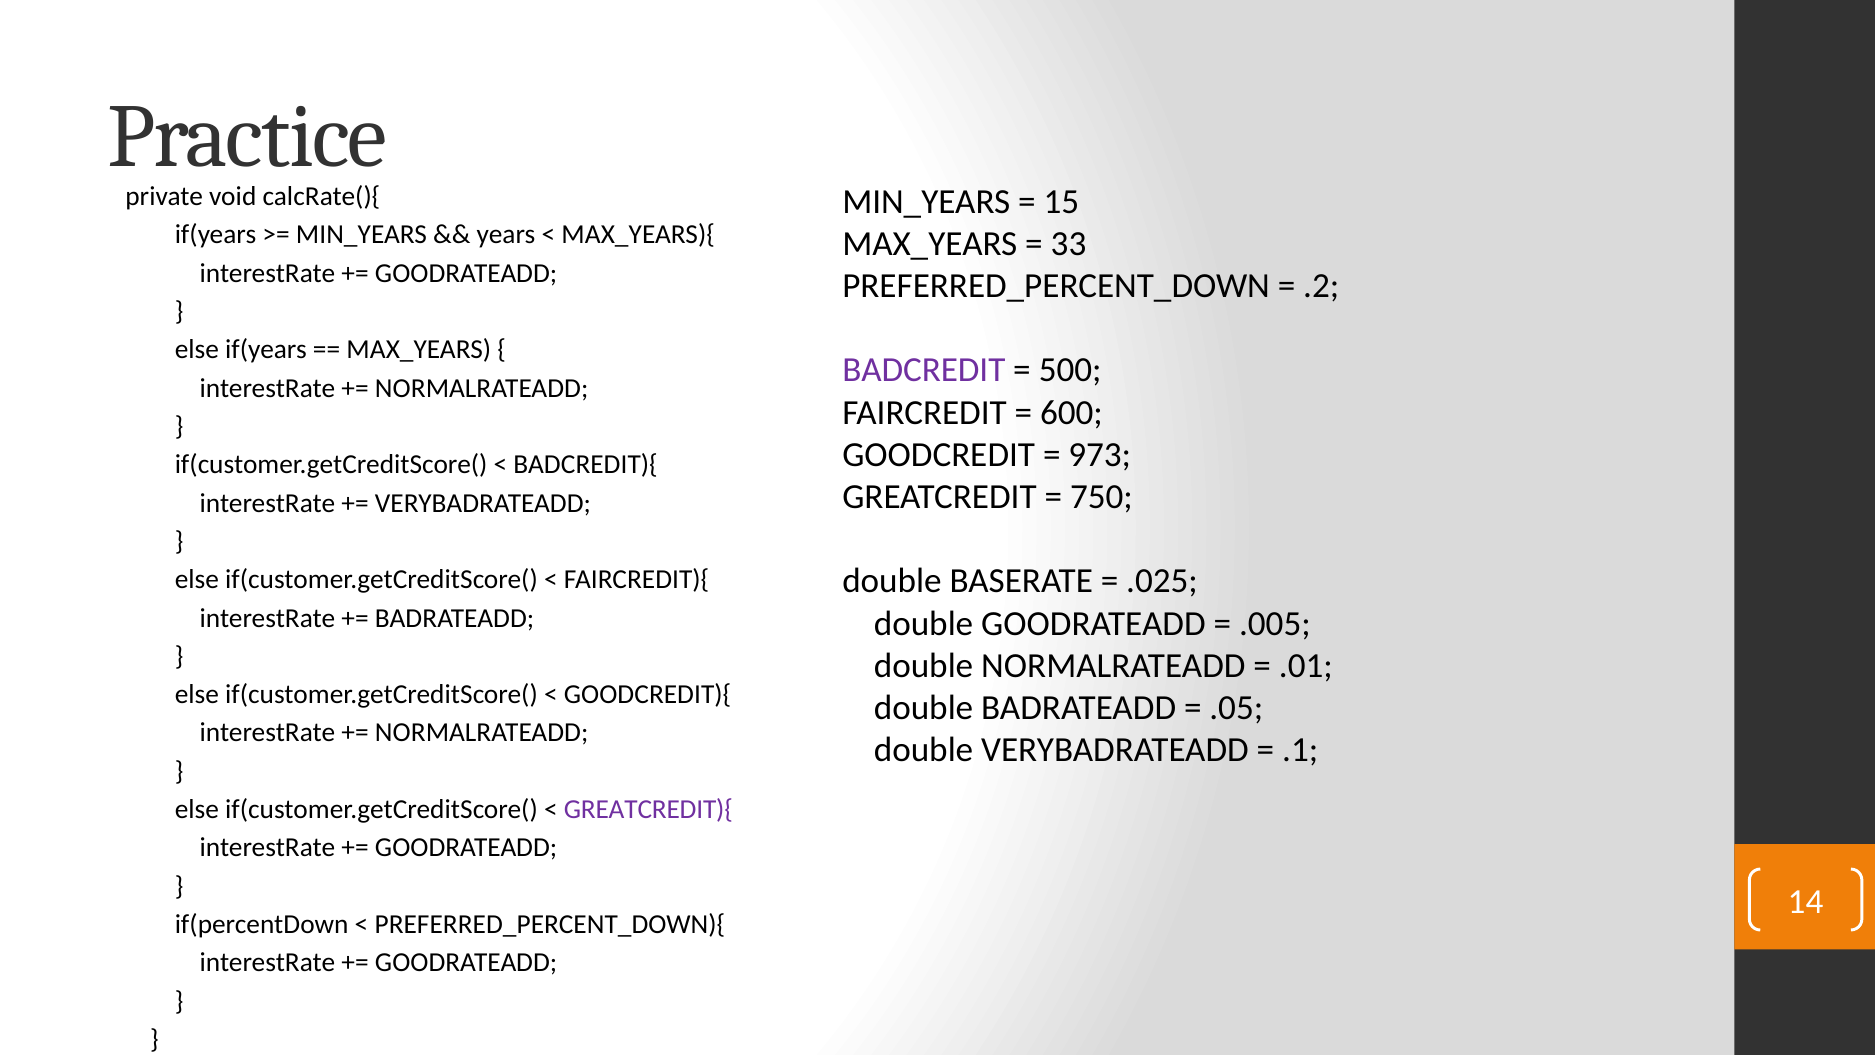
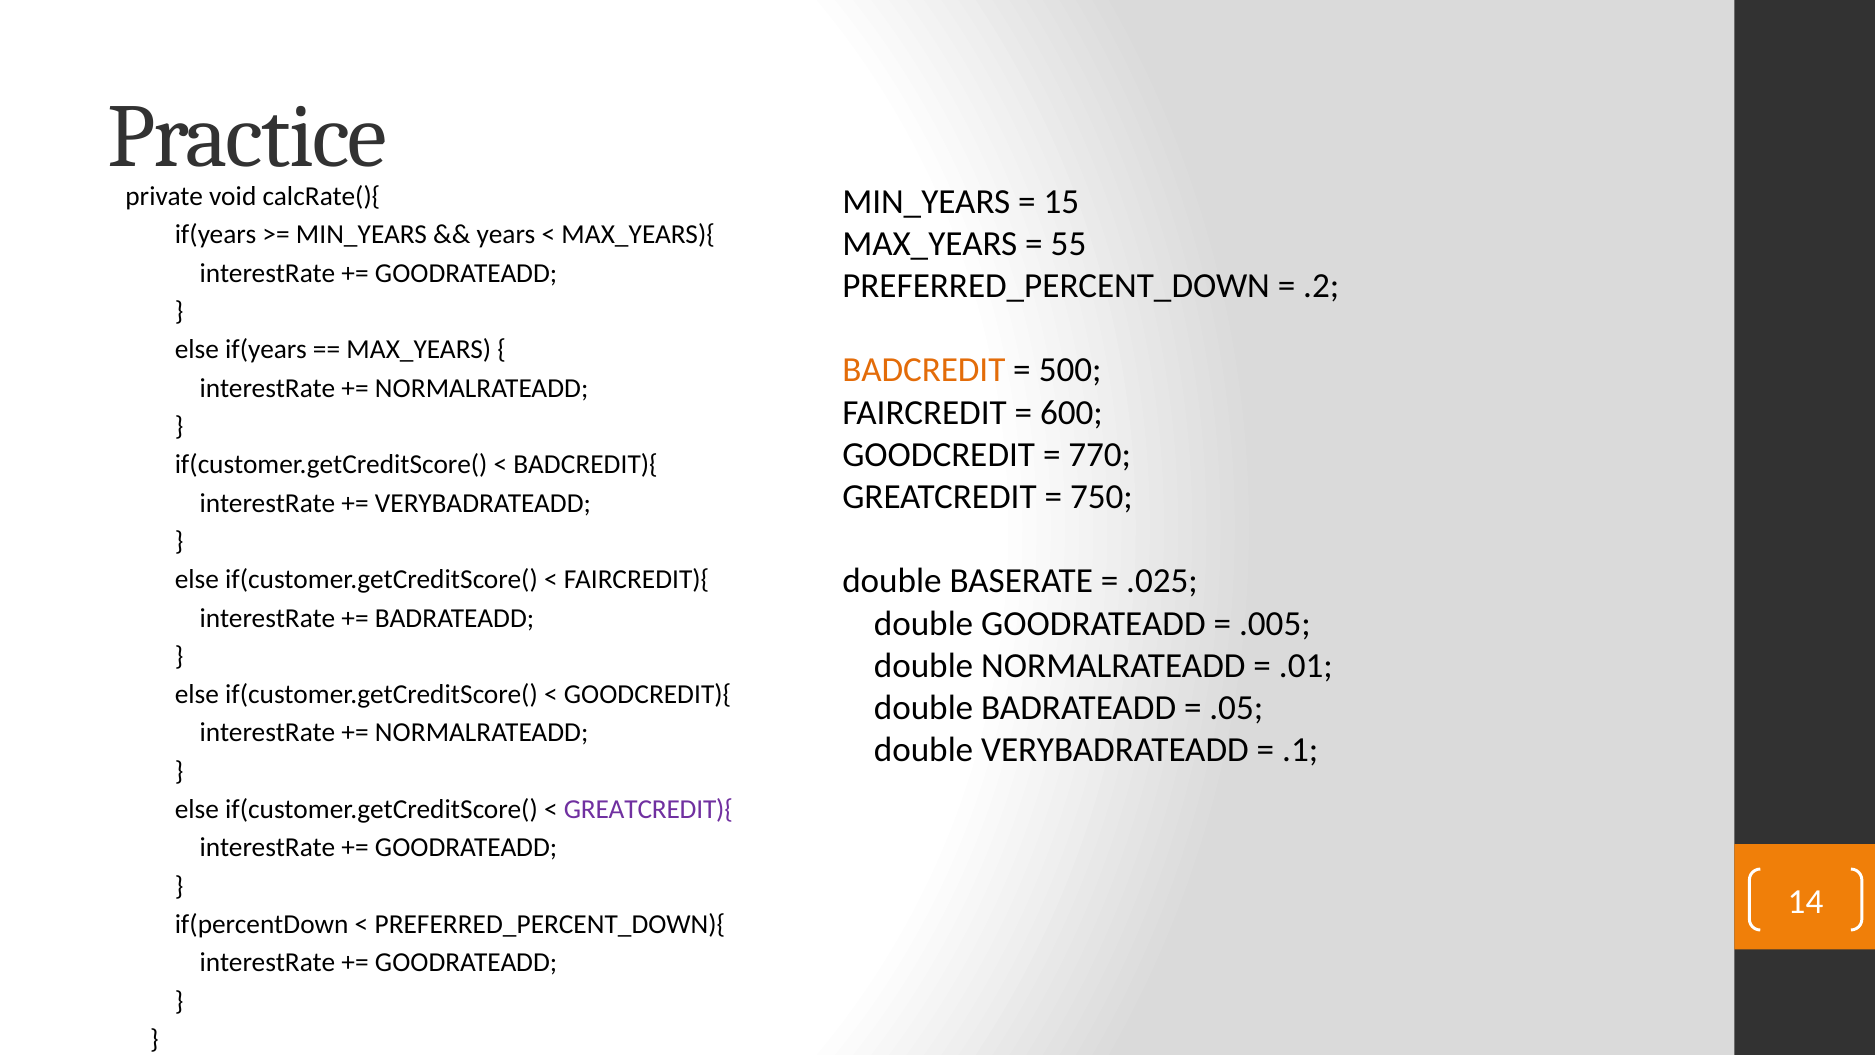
33: 33 -> 55 (1069, 244)
BADCREDIT colour: purple -> orange (924, 370)
973: 973 -> 770 (1100, 455)
